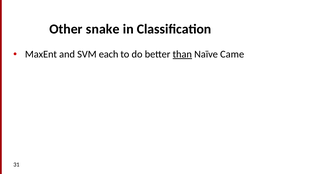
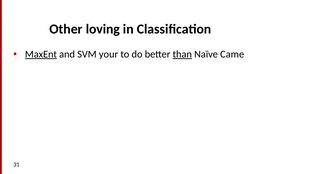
snake: snake -> loving (103, 29)
MaxEnt underline: none -> present (41, 54)
each: each -> your (109, 54)
